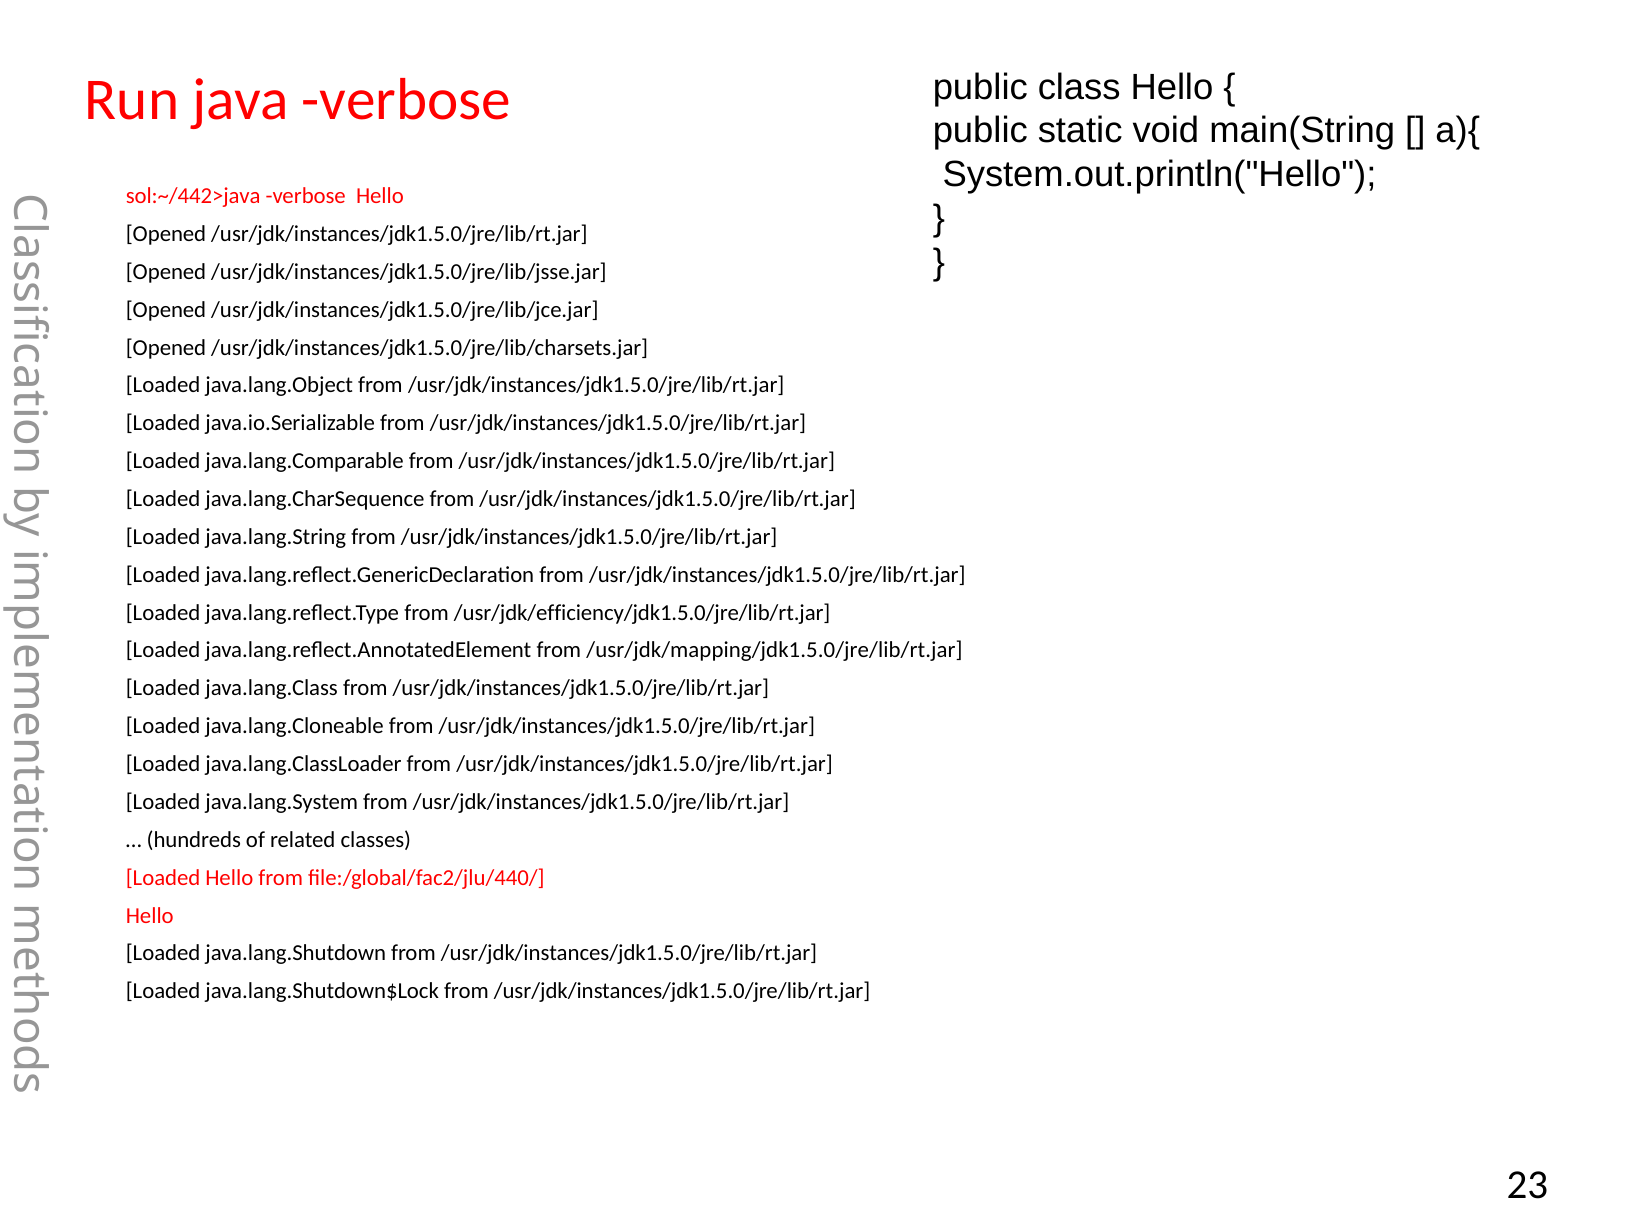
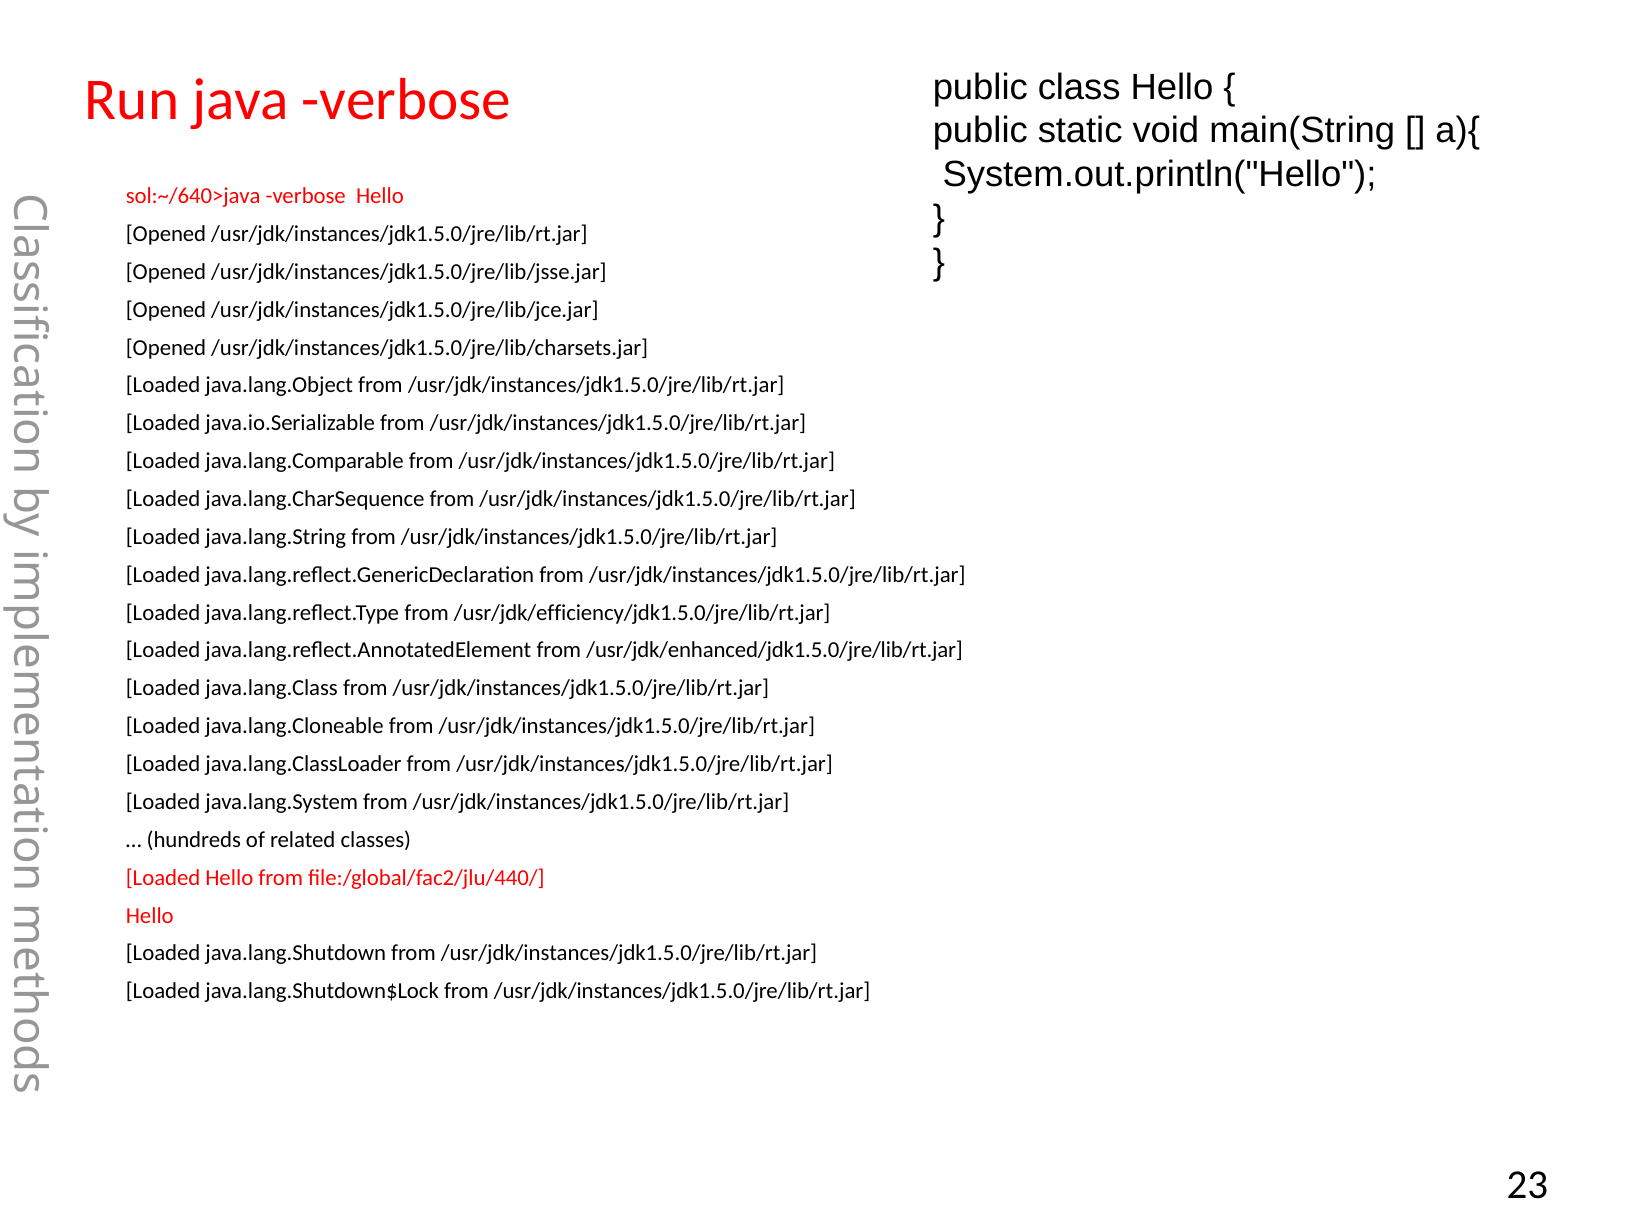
sol:~/442>java: sol:~/442>java -> sol:~/640>java (193, 196)
/usr/jdk/mapping/jdk1.5.0/jre/lib/rt.jar: /usr/jdk/mapping/jdk1.5.0/jre/lib/rt.jar -> /usr/jdk/enhanced/jdk1.5.0/jre/lib/rt.jar (775, 651)
